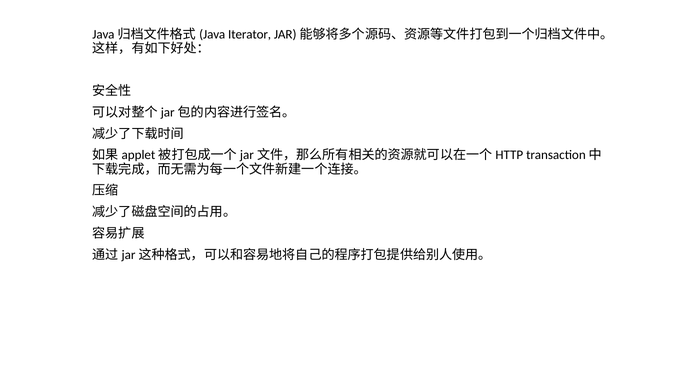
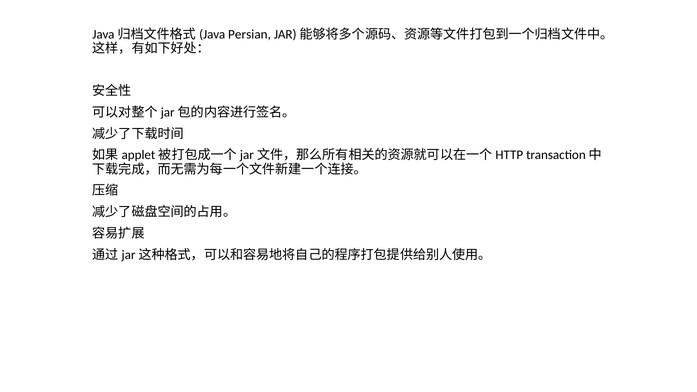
Iterator: Iterator -> Persian (250, 34)
